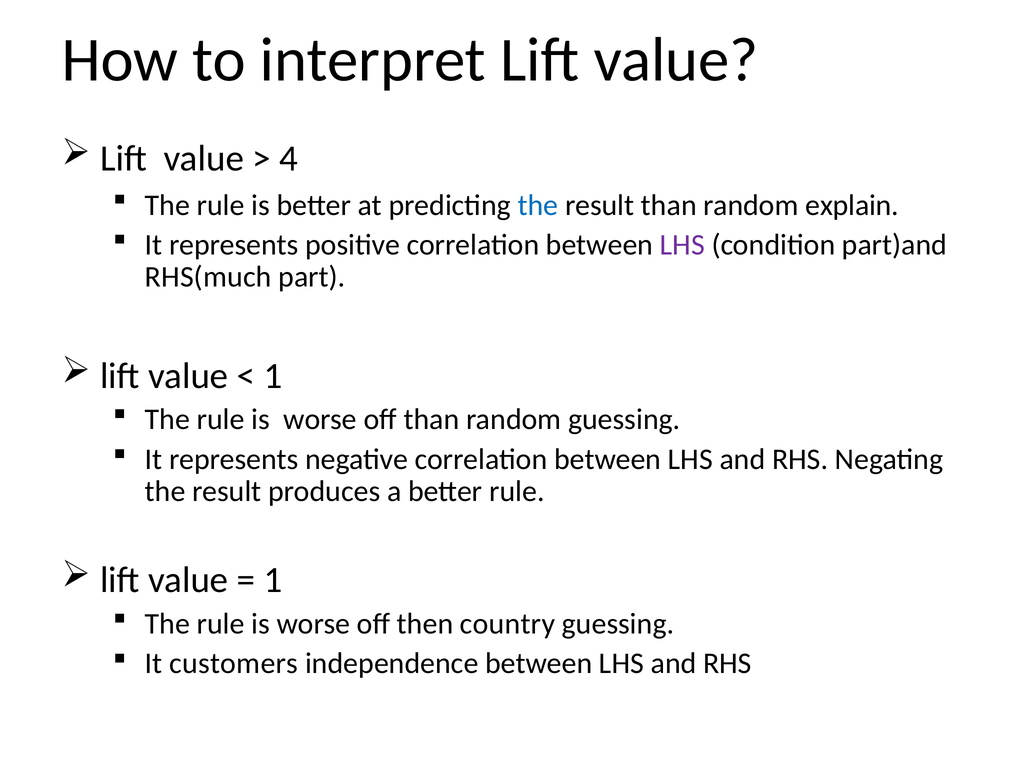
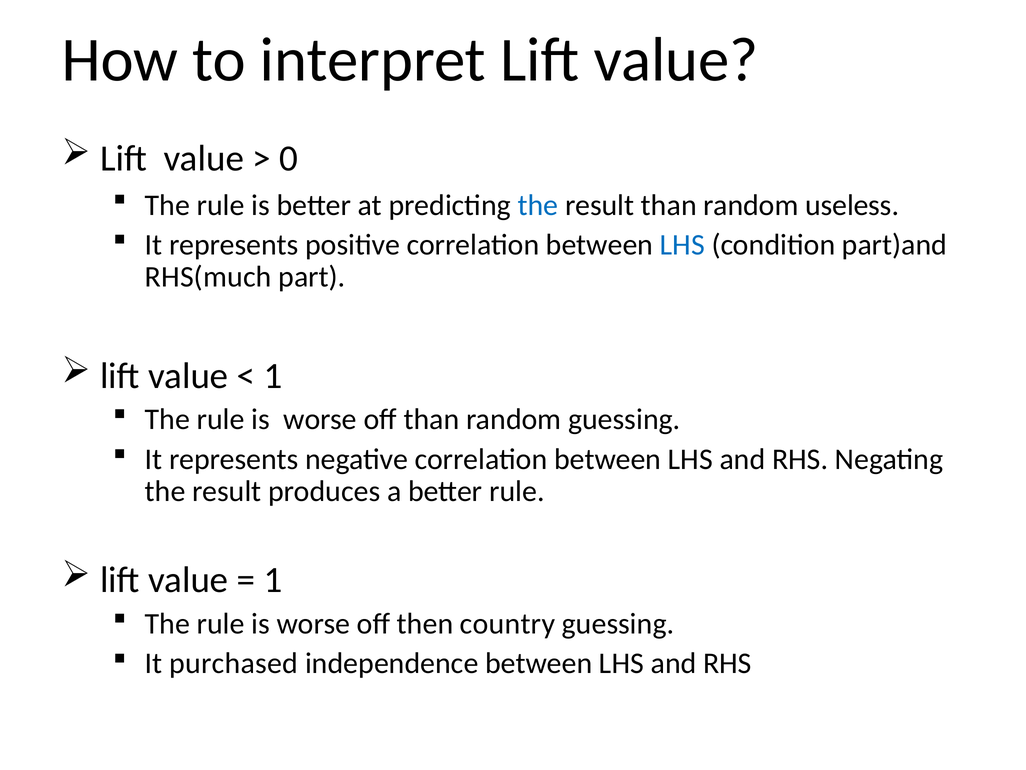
4: 4 -> 0 (289, 158)
explain: explain -> useless (852, 205)
LHS colour: purple -> blue (682, 244)
customers: customers -> purchased (234, 663)
